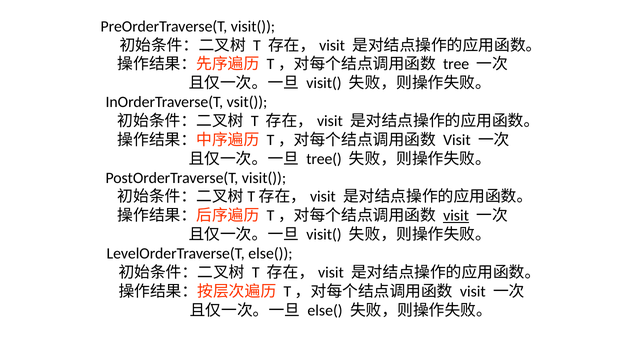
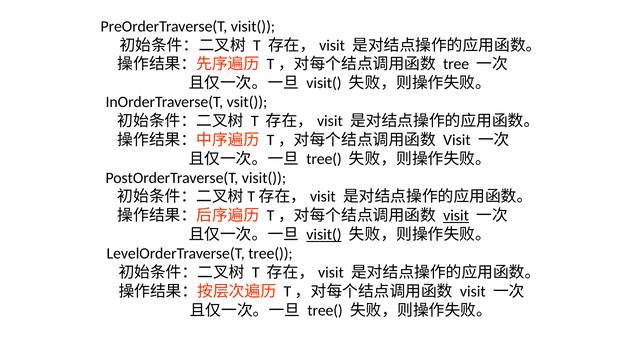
visit( underline: none -> present (324, 235)
LevelOrderTraverse(T else(: else( -> tree( (270, 254)
else(: else( -> tree( (325, 310)
